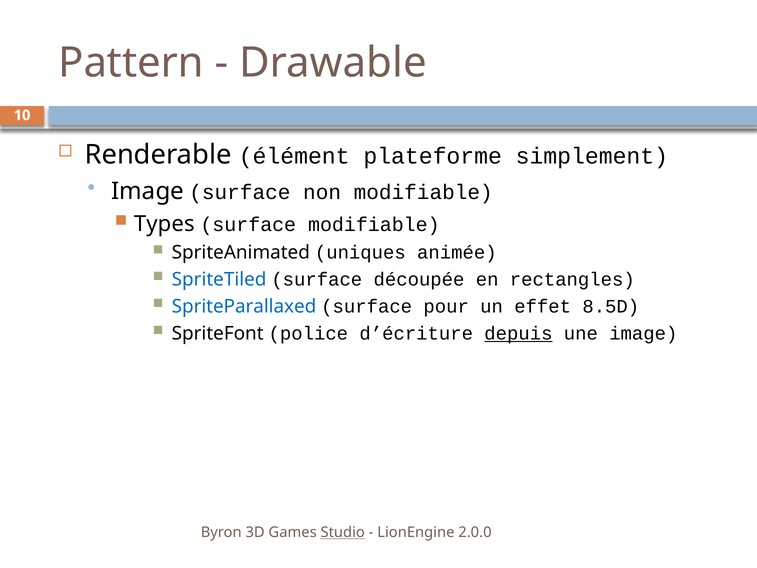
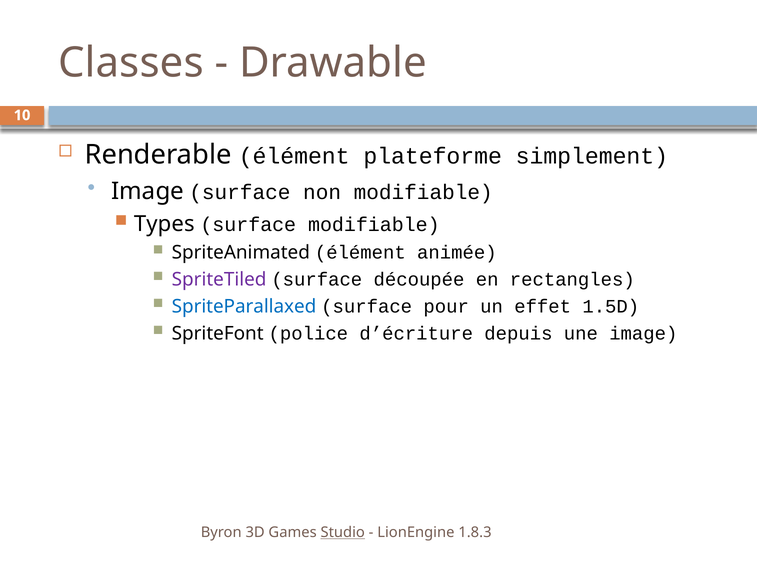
Pattern: Pattern -> Classes (131, 63)
SpriteAnimated uniques: uniques -> élément (360, 252)
SpriteTiled colour: blue -> purple (219, 279)
8.5D: 8.5D -> 1.5D (611, 306)
depuis underline: present -> none (518, 333)
2.0.0: 2.0.0 -> 1.8.3 (475, 532)
